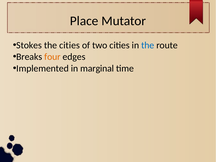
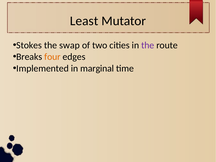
Place: Place -> Least (84, 21)
the cities: cities -> swap (70, 45)
the colour: blue -> purple (148, 45)
